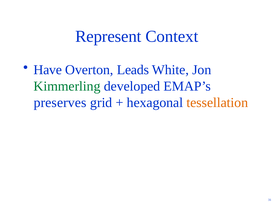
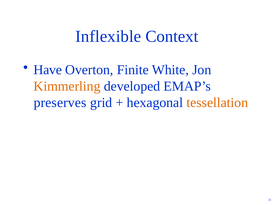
Represent: Represent -> Inflexible (108, 37)
Leads: Leads -> Finite (133, 70)
Kimmerling colour: green -> orange (67, 86)
